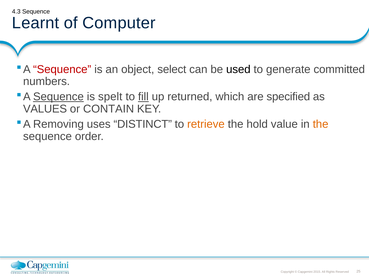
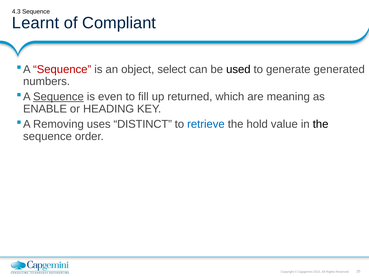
Computer: Computer -> Compliant (119, 23)
committed: committed -> generated (339, 69)
spelt: spelt -> even (110, 97)
fill underline: present -> none (143, 97)
specified: specified -> meaning (288, 97)
VALUES: VALUES -> ENABLE (45, 109)
CONTAIN: CONTAIN -> HEADING (109, 109)
retrieve colour: orange -> blue (206, 124)
the colour: orange -> black (321, 124)
